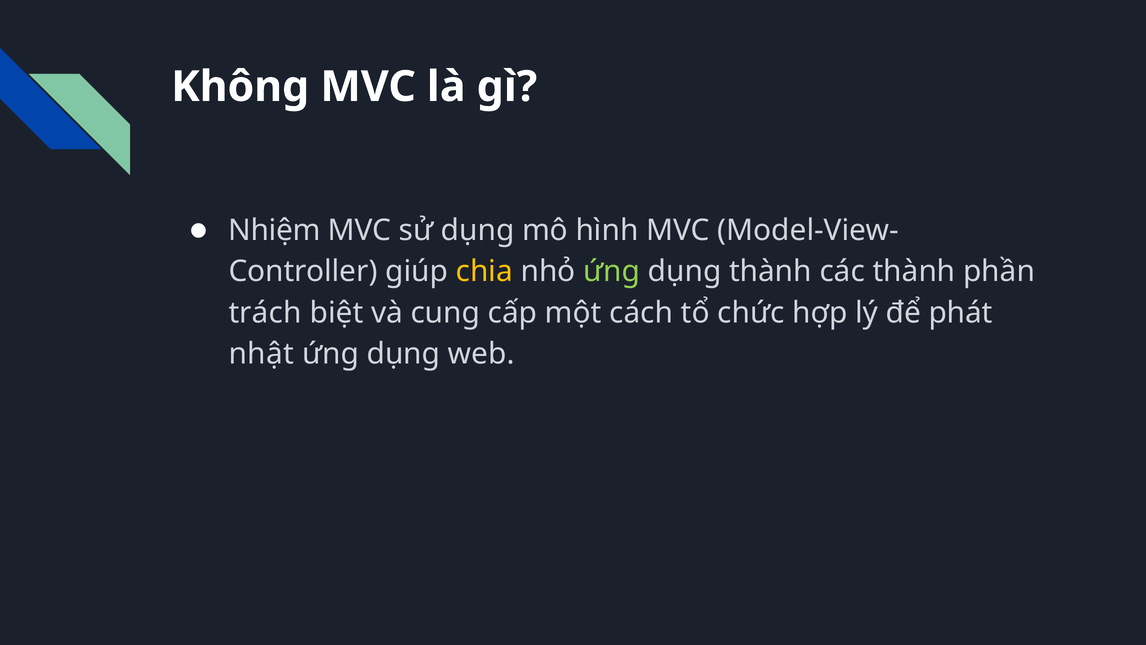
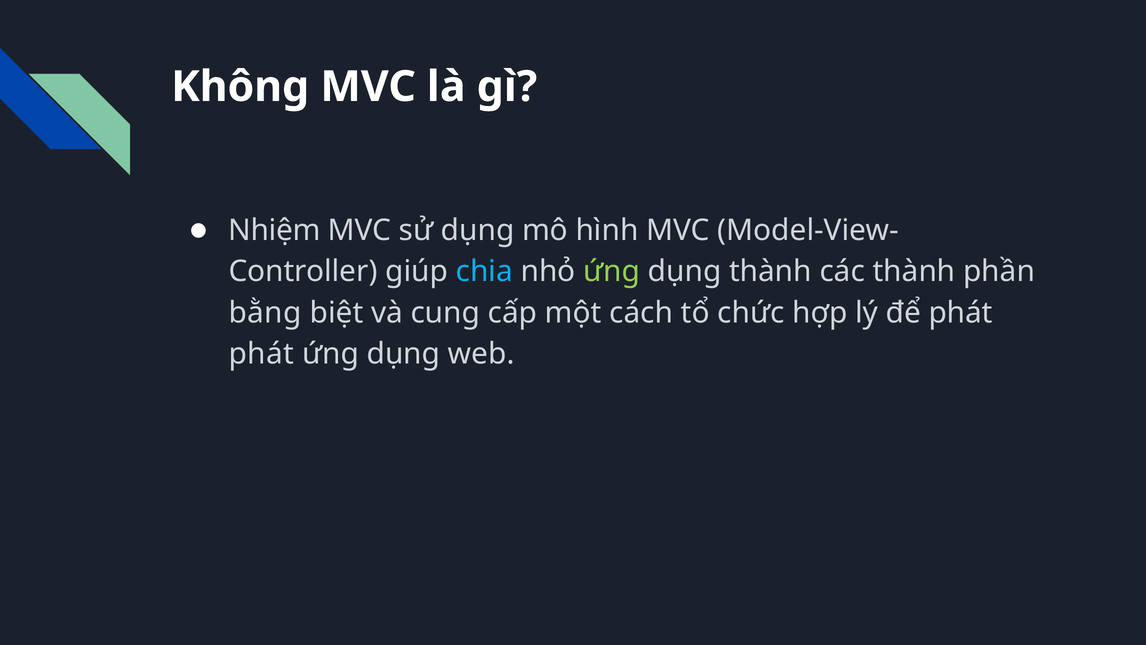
chia colour: yellow -> light blue (484, 271)
trách: trách -> bằng (265, 313)
nhật: nhật -> phát (261, 354)
